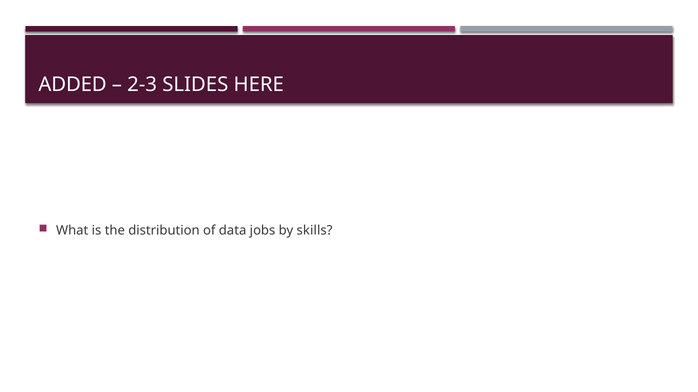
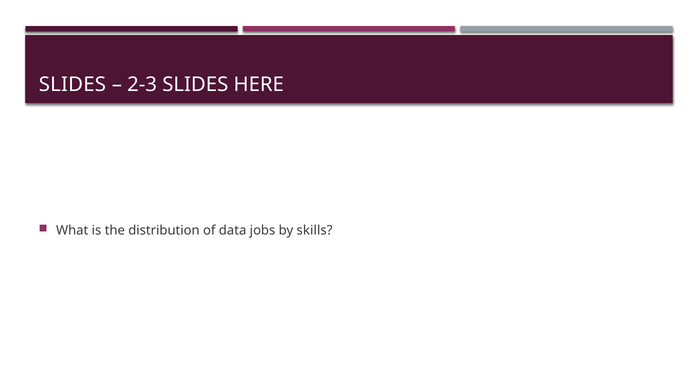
ADDED: ADDED -> SLIDES (72, 85)
